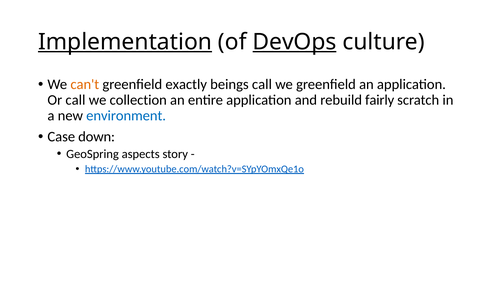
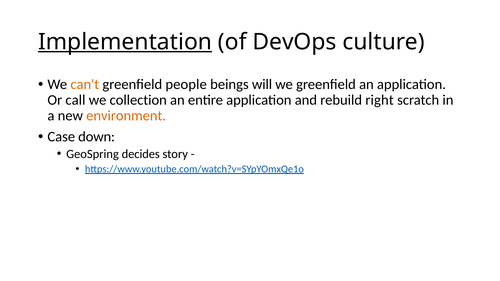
DevOps underline: present -> none (295, 42)
exactly: exactly -> people (186, 85)
beings call: call -> will (262, 85)
fairly: fairly -> right (380, 100)
environment colour: blue -> orange (126, 116)
aspects: aspects -> decides (141, 154)
